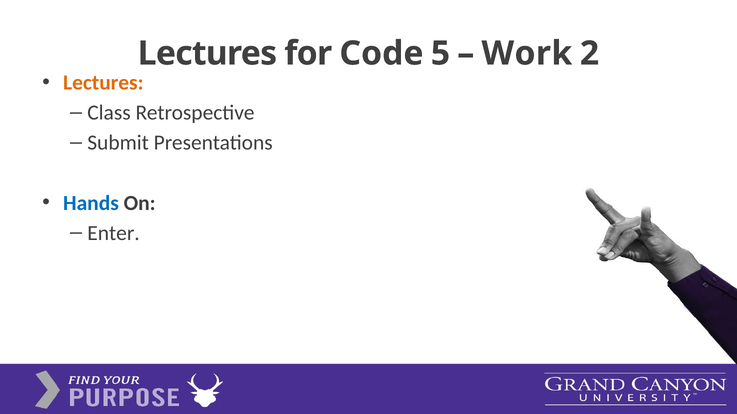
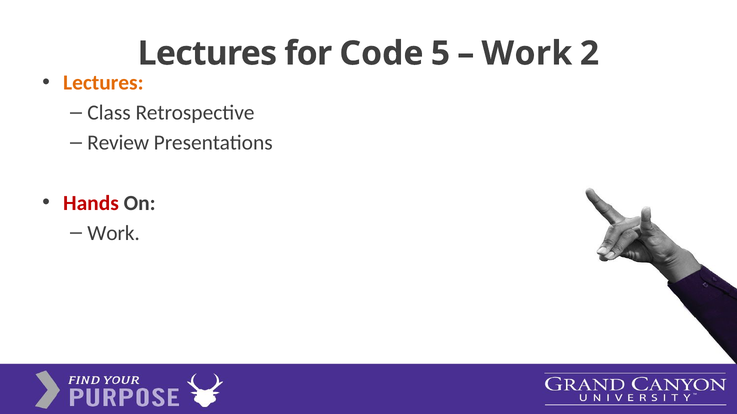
Submit: Submit -> Review (118, 143)
Hands colour: blue -> red (91, 203)
Enter: Enter -> Work (114, 233)
